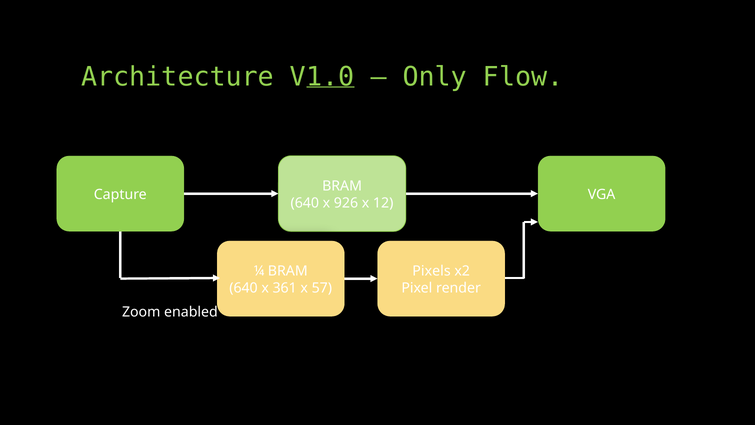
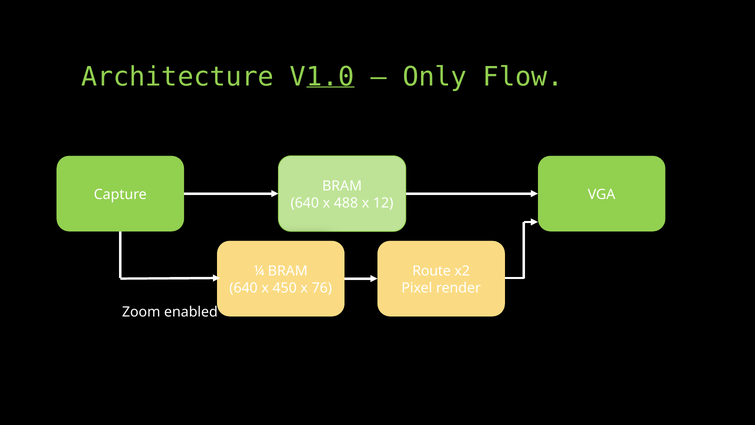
926: 926 -> 488 (346, 203)
Pixels: Pixels -> Route (432, 271)
361: 361 -> 450 (285, 288)
57: 57 -> 76 (322, 288)
